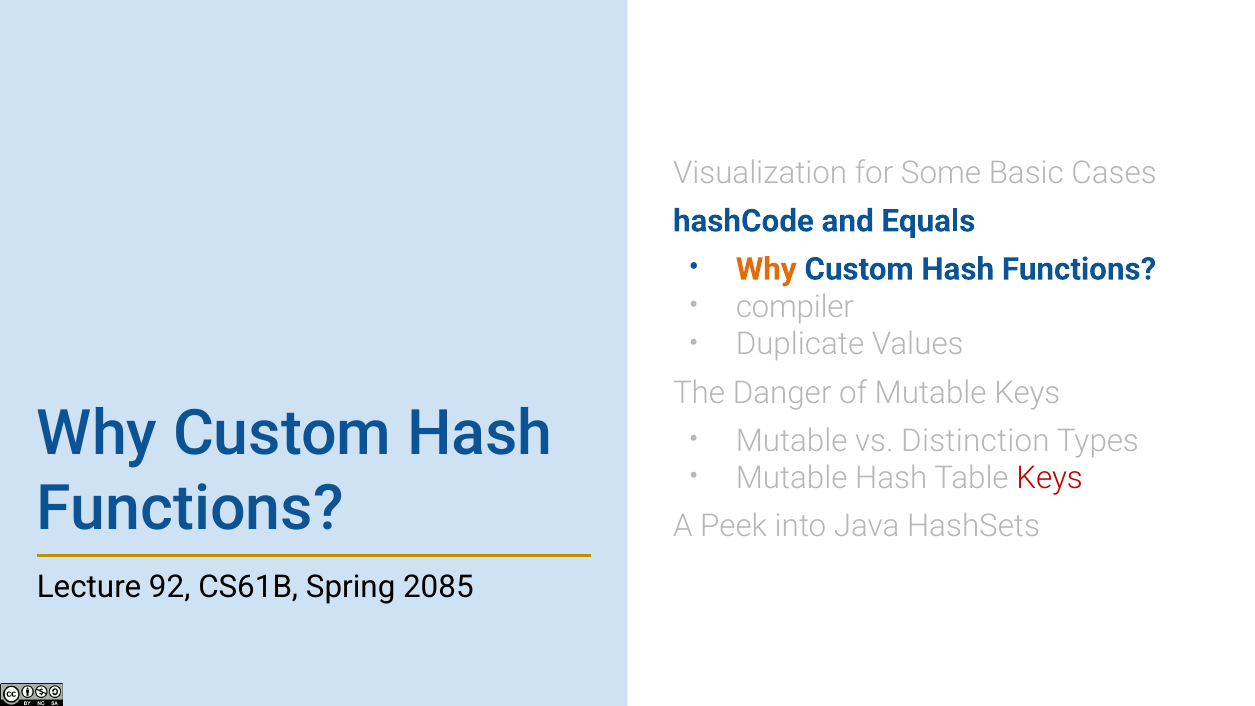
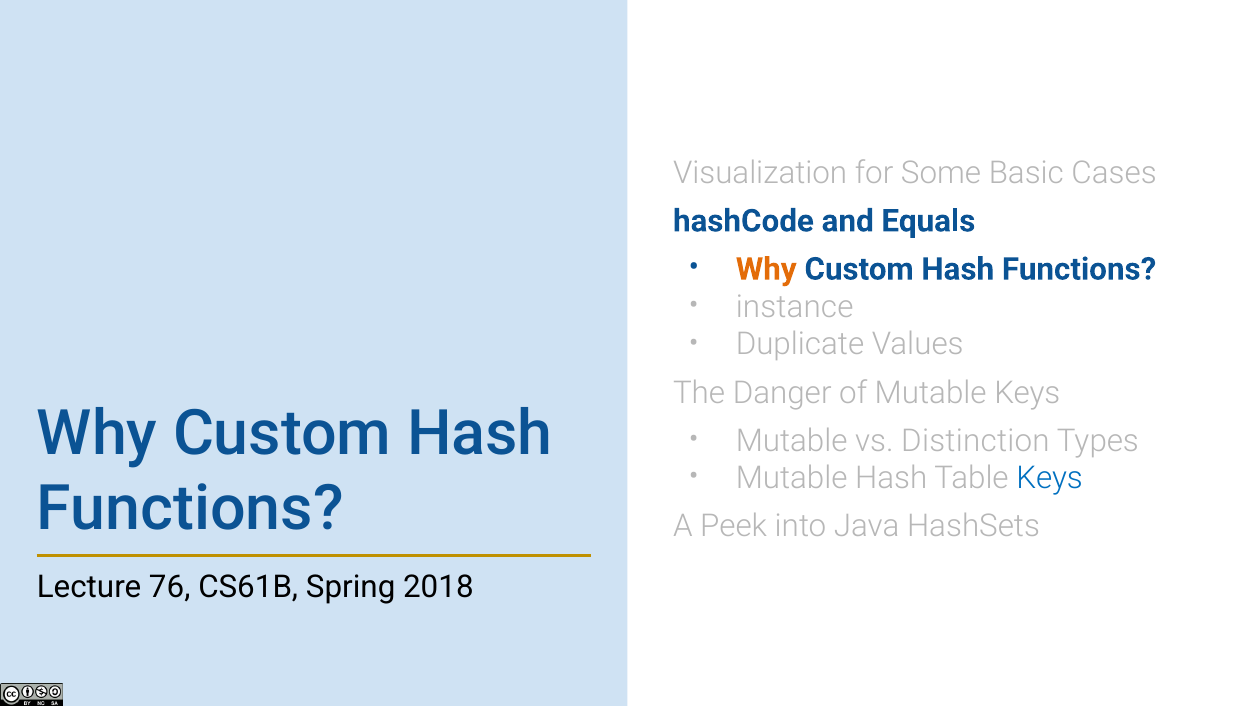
compiler: compiler -> instance (795, 307)
Keys colour: red -> blue (1050, 478)
92: 92 -> 76 (170, 588)
2085: 2085 -> 2018 (438, 588)
